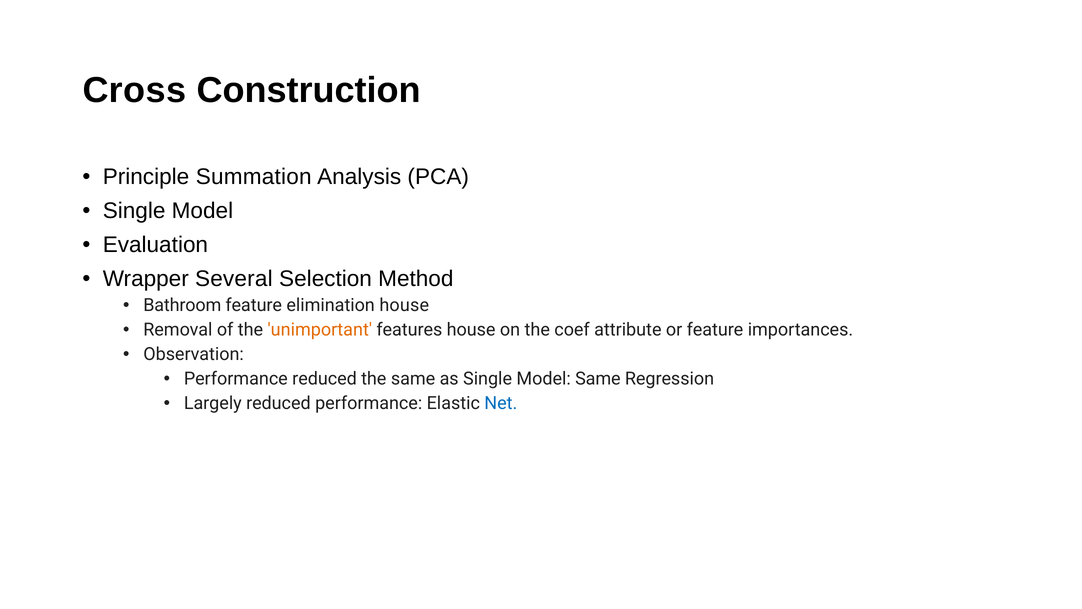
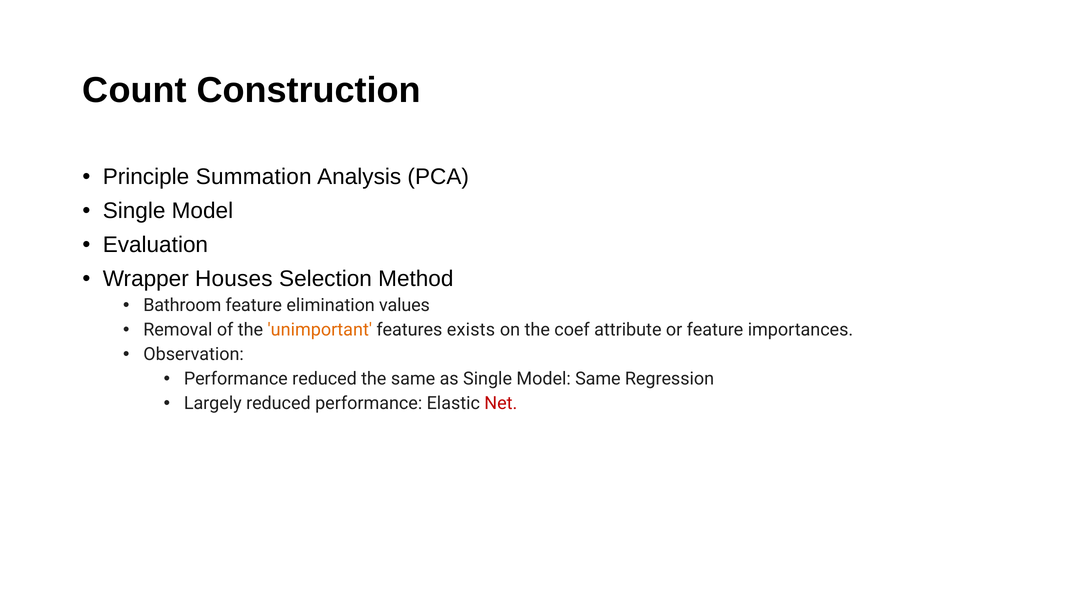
Cross: Cross -> Count (135, 90)
Several: Several -> Houses (234, 278)
elimination house: house -> values (404, 305)
features house: house -> exists (471, 330)
Net colour: blue -> red (501, 403)
